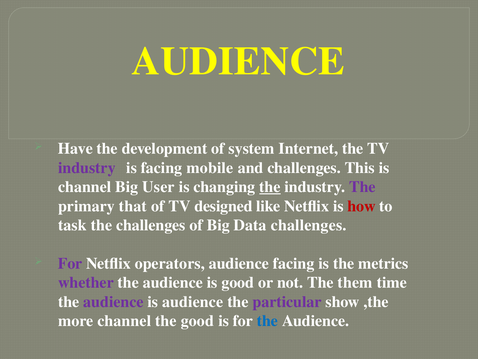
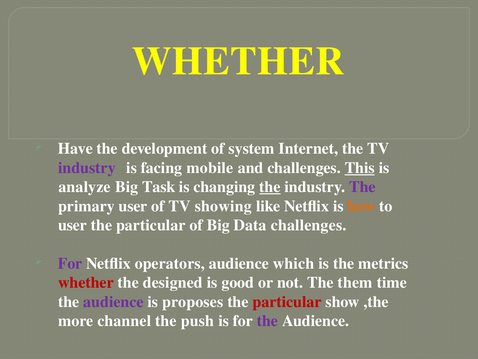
AUDIENCE: AUDIENCE -> WHETHER (238, 61)
This underline: none -> present (360, 168)
channel: channel -> analyze (85, 187)
User: User -> Task (159, 187)
primary that: that -> user (133, 206)
designed: designed -> showing (223, 206)
how colour: red -> orange (362, 206)
task: task -> user (73, 225)
challenges: challenges -> particular (151, 225)
audience facing: facing -> which (294, 263)
whether colour: purple -> red (86, 282)
audience: audience -> designed (173, 282)
is audience: audience -> proposes (193, 301)
particular colour: purple -> red (287, 301)
the good: good -> push (197, 321)
the colour: blue -> purple (267, 321)
